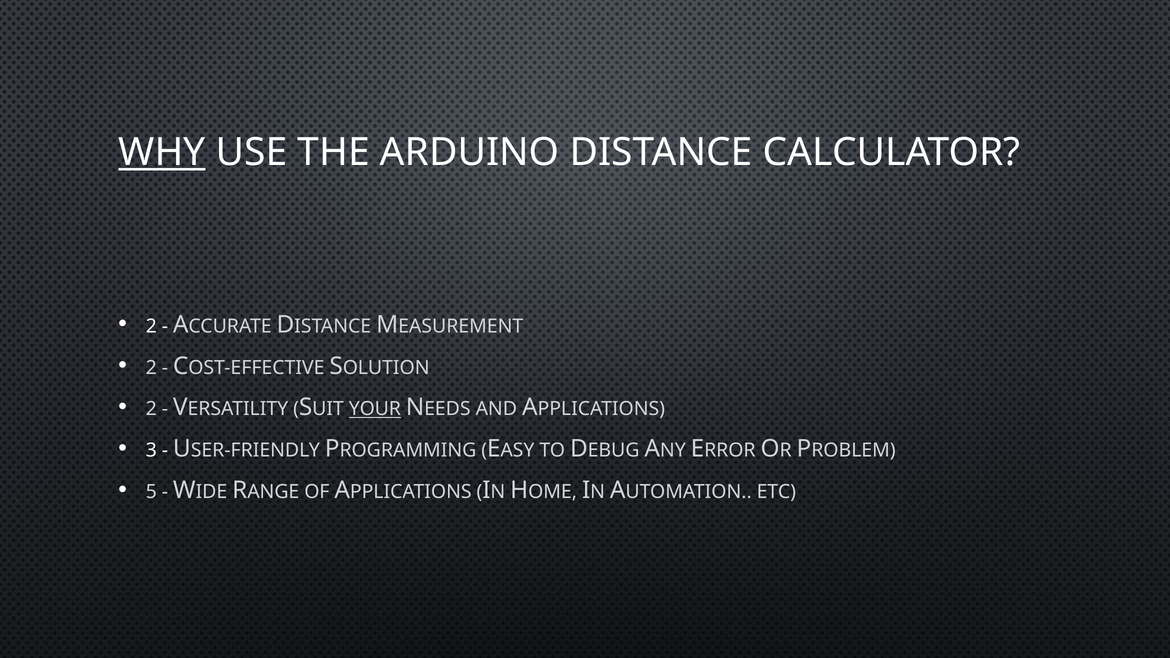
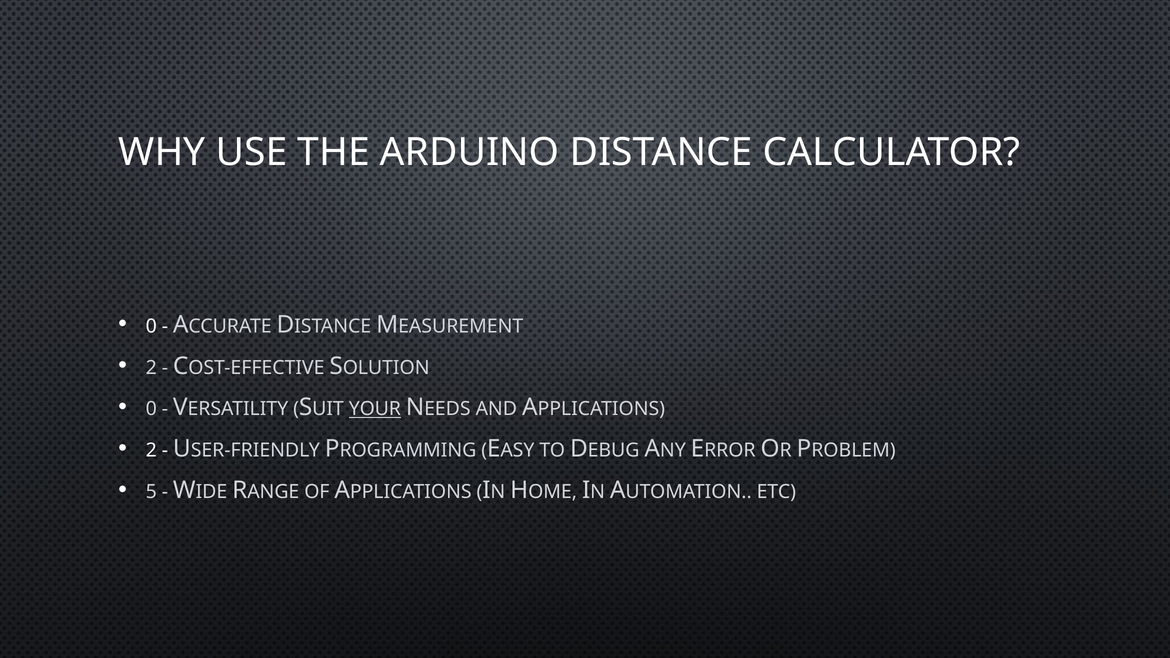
WHY underline: present -> none (162, 153)
2: 2 -> 0 (151, 326)
2: 2 -> 0 (151, 409)
3: 3 -> 2 (151, 451)
